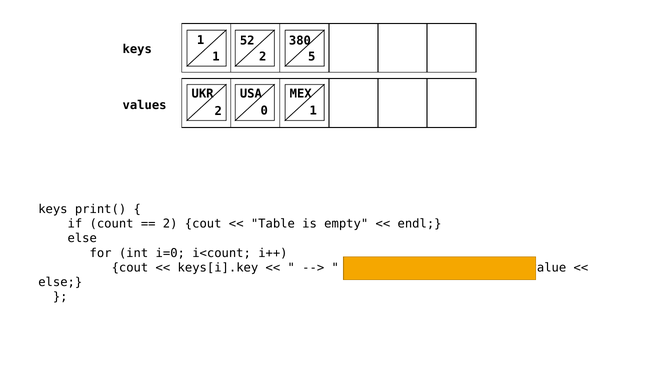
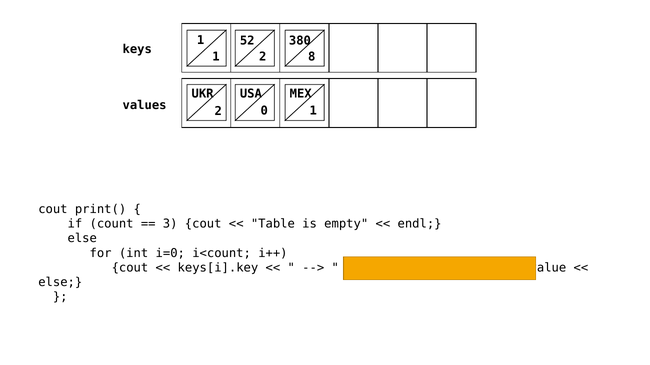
5: 5 -> 8 (312, 57)
keys: keys -> cout (53, 210)
2: 2 -> 3 (170, 224)
